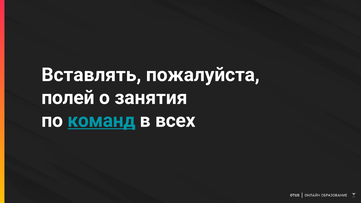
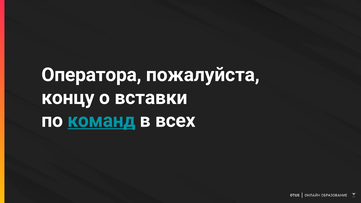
Вставлять: Вставлять -> Оператора (91, 75)
полей: полей -> концу (68, 98)
занятия: занятия -> вставки (151, 98)
